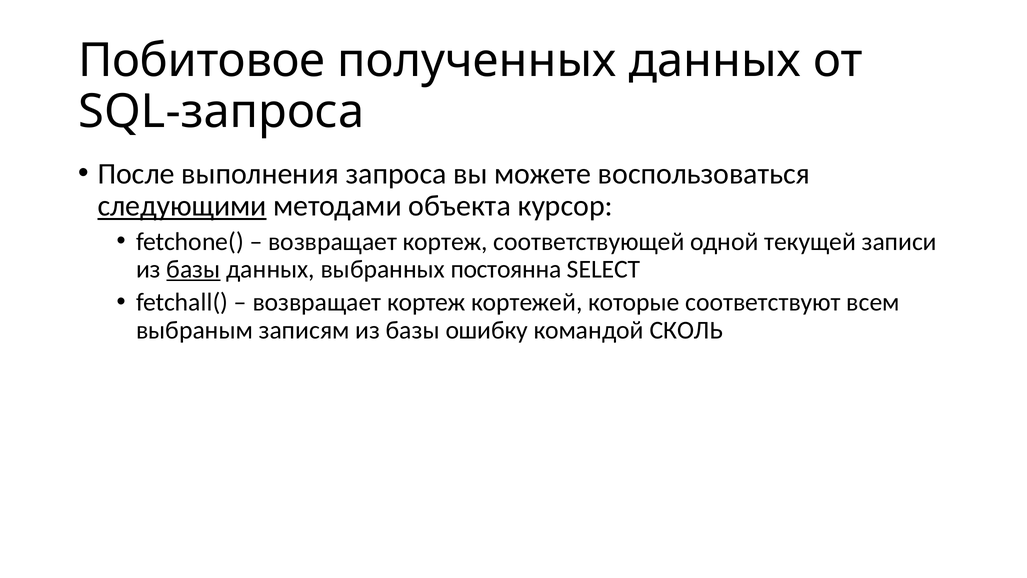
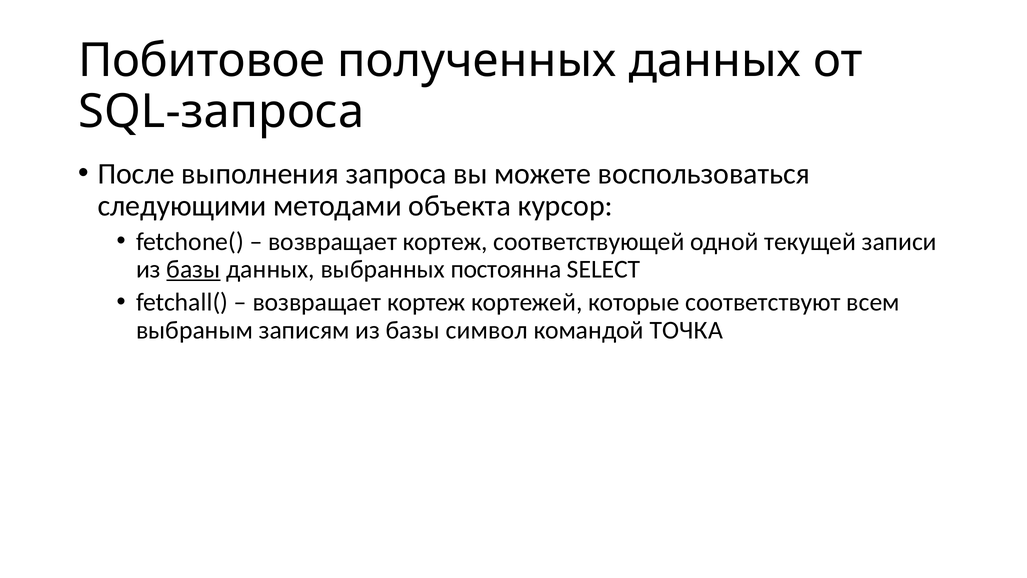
следующими underline: present -> none (182, 206)
ошибку: ошибку -> символ (487, 330)
СКОЛЬ: СКОЛЬ -> ТОЧКА (686, 330)
